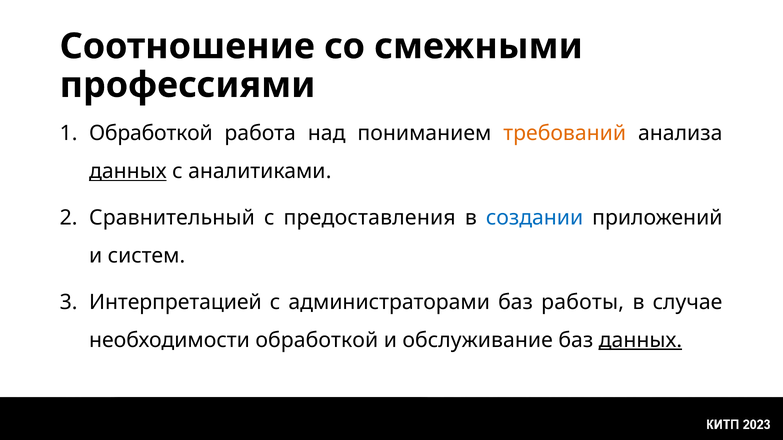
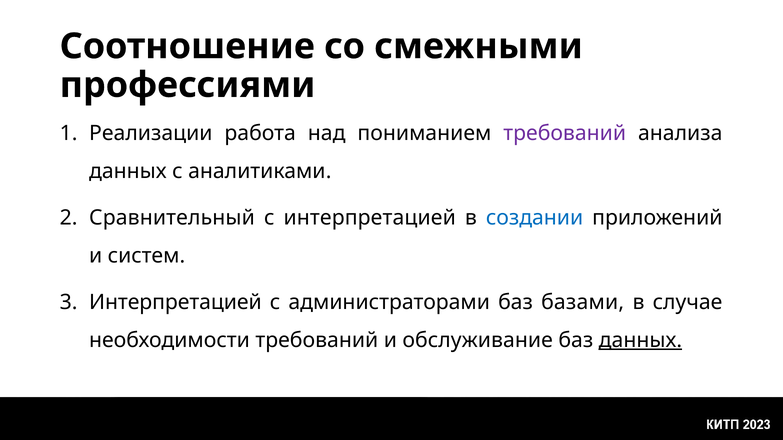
Обработкой: Обработкой -> Реализации (151, 133)
требований colour: orange -> purple (565, 133)
данных underline: present -> none (128, 172)
с предоставления: предоставления -> интерпретацией (370, 218)
работы: работы -> базами (583, 302)
необходимости обработкой: обработкой -> требований (317, 341)
